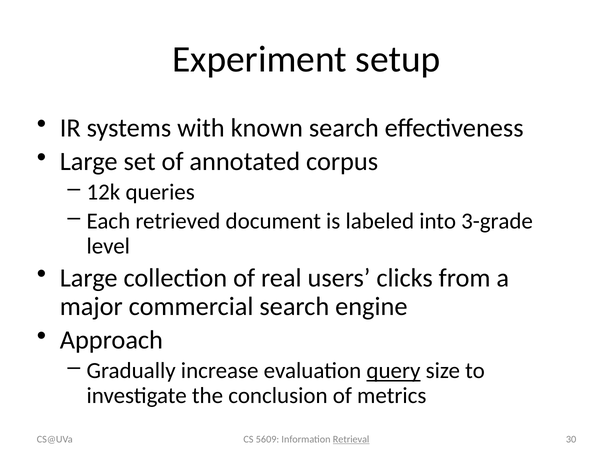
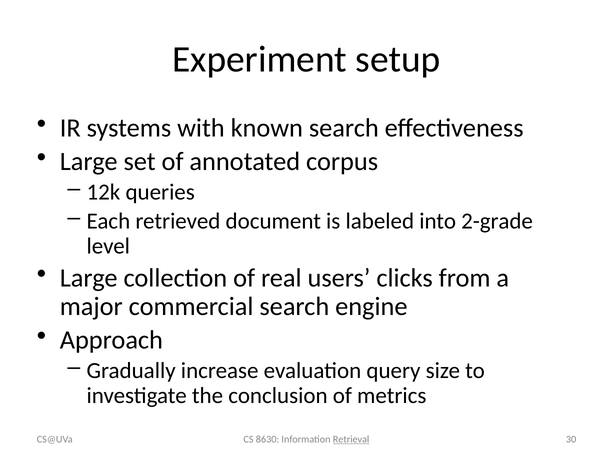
3-grade: 3-grade -> 2-grade (497, 221)
query underline: present -> none (393, 371)
5609: 5609 -> 8630 (267, 439)
